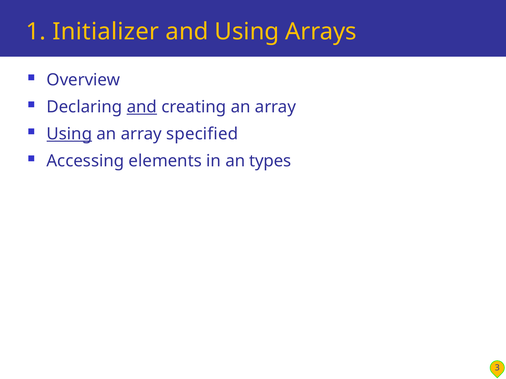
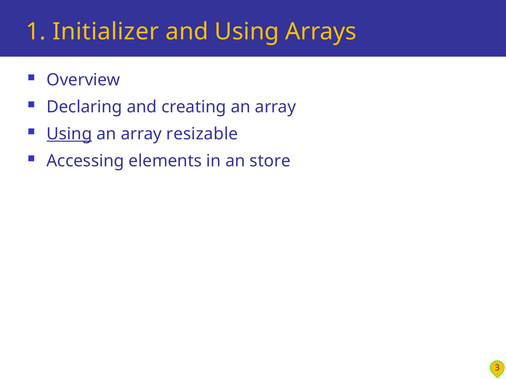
and underline: present -> none (142, 107)
specified: specified -> resizable (202, 134)
types: types -> store (270, 161)
